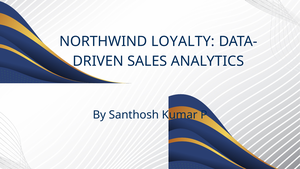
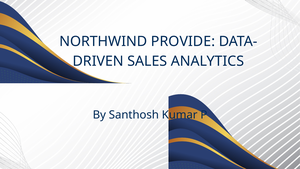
LOYALTY: LOYALTY -> PROVIDE (183, 41)
